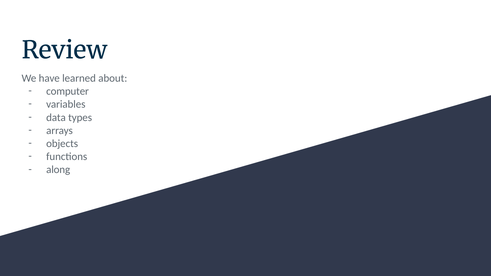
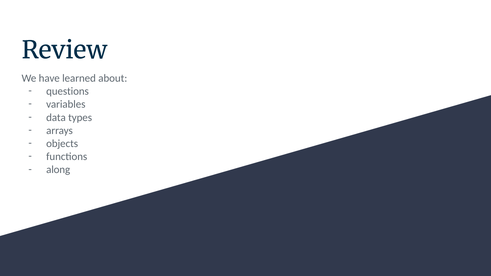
computer: computer -> questions (68, 91)
